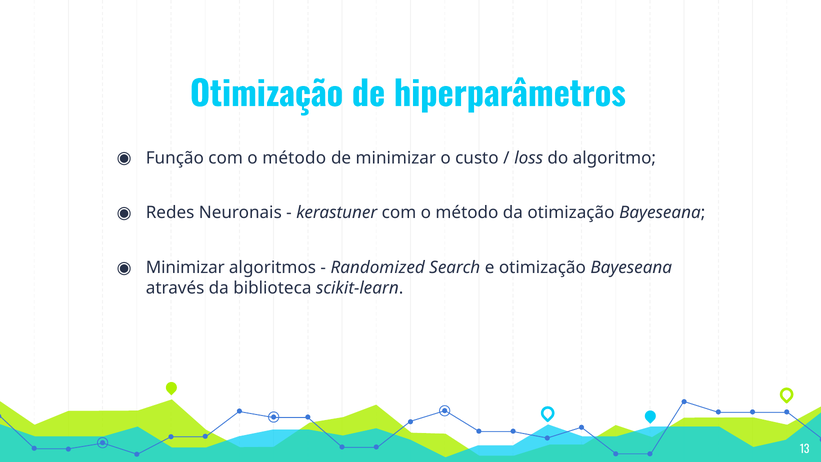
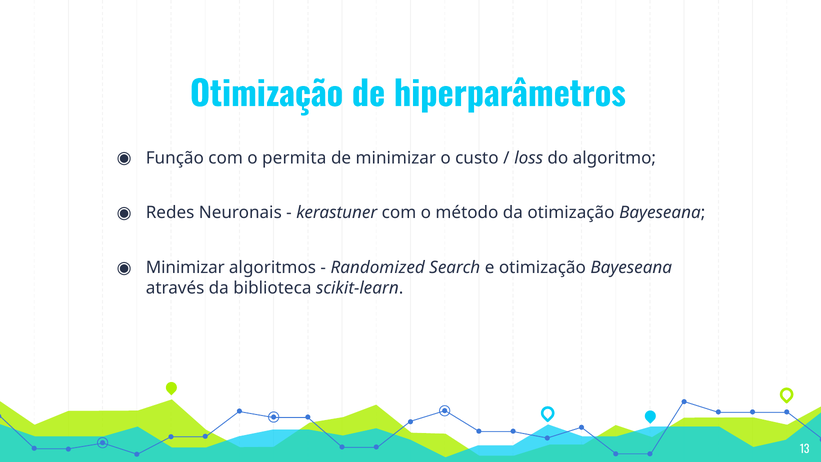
Função com o método: método -> permita (294, 158)
